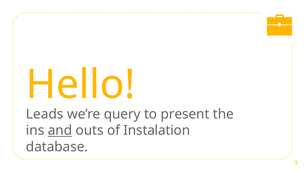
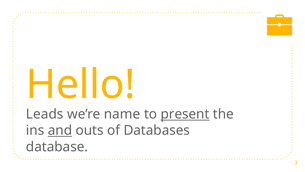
query: query -> name (122, 114)
present underline: none -> present (185, 114)
Instalation: Instalation -> Databases (157, 130)
